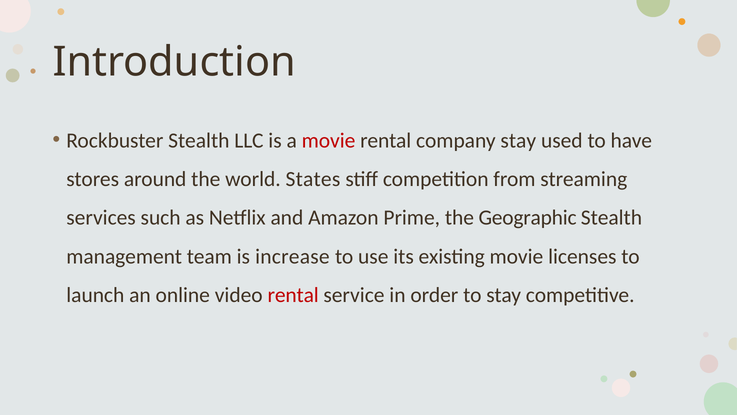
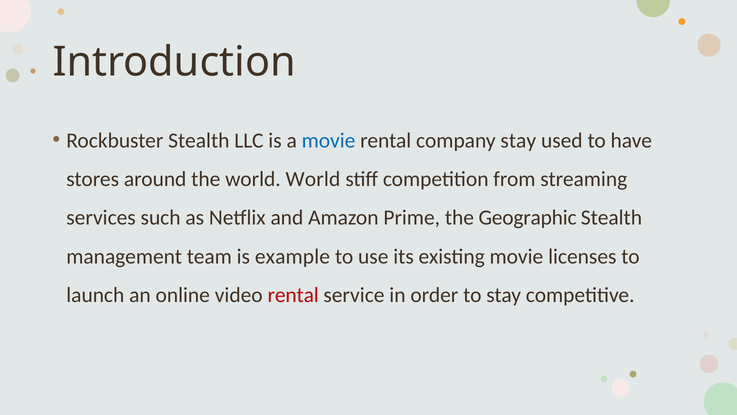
movie colour: red -> blue (329, 140)
world States: States -> World (313, 179)
increase: increase -> example (292, 256)
